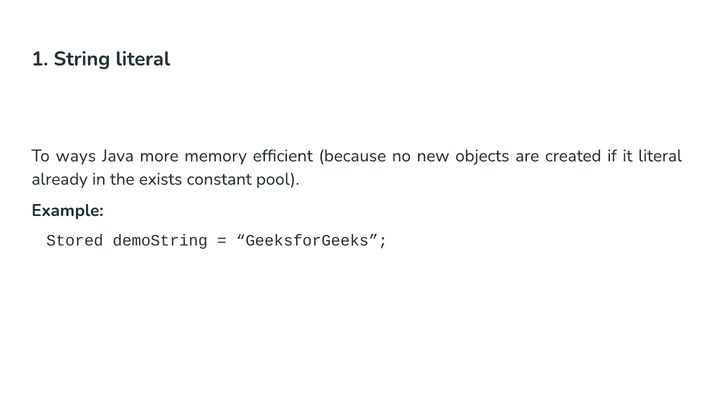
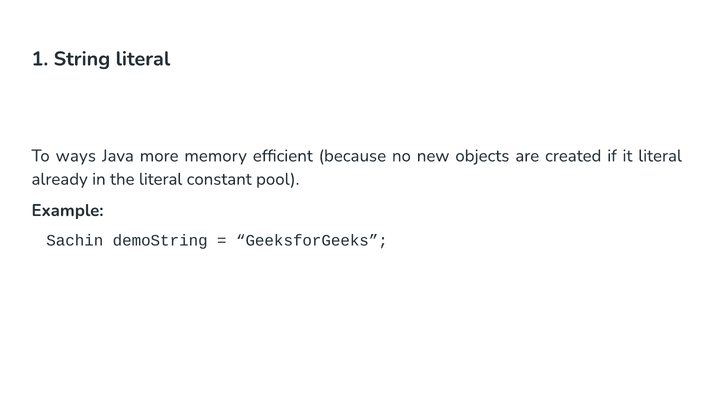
the exists: exists -> literal (161, 179)
Stored: Stored -> Sachin (75, 241)
